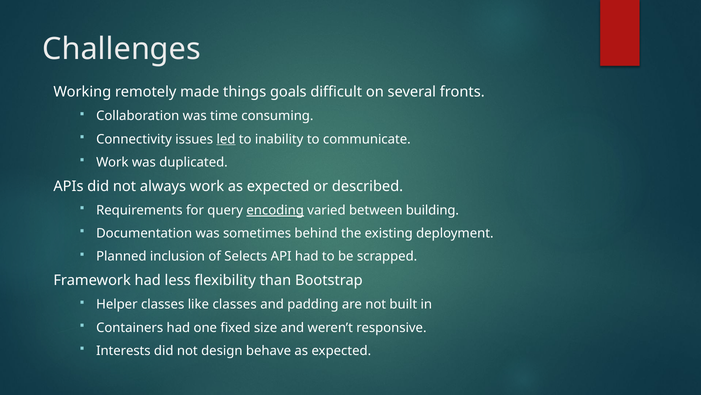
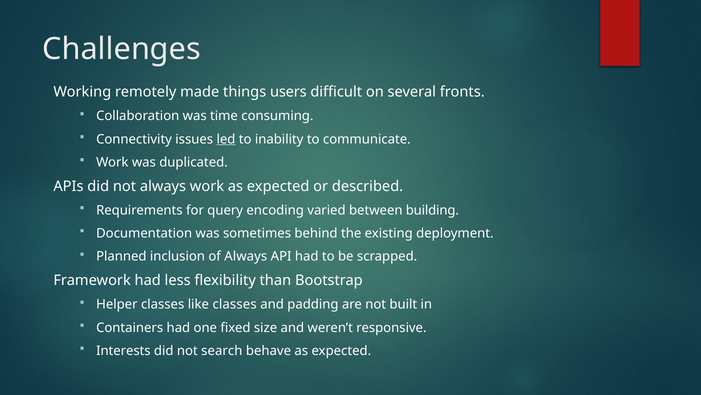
goals: goals -> users (288, 92)
encoding underline: present -> none (275, 210)
of Selects: Selects -> Always (246, 256)
design: design -> search (222, 350)
